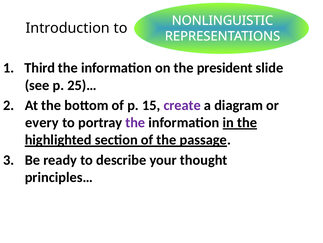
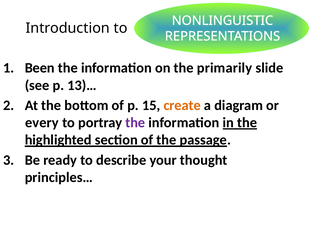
Third: Third -> Been (40, 68)
president: president -> primarily (225, 68)
25)…: 25)… -> 13)… (82, 85)
create colour: purple -> orange (182, 105)
